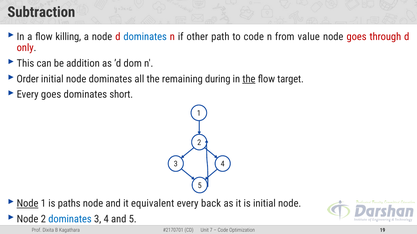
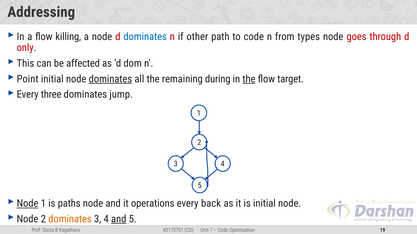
Subtraction: Subtraction -> Addressing (41, 12)
value: value -> types (309, 37)
addition: addition -> affected (83, 64)
Order: Order -> Point (28, 79)
dominates underline: none -> present (110, 79)
Every goes: goes -> three (51, 95)
short: short -> jump (121, 95)
equivalent: equivalent -> operations (153, 204)
dominates colour: blue -> orange (70, 220)
and underline: none -> present (119, 220)
